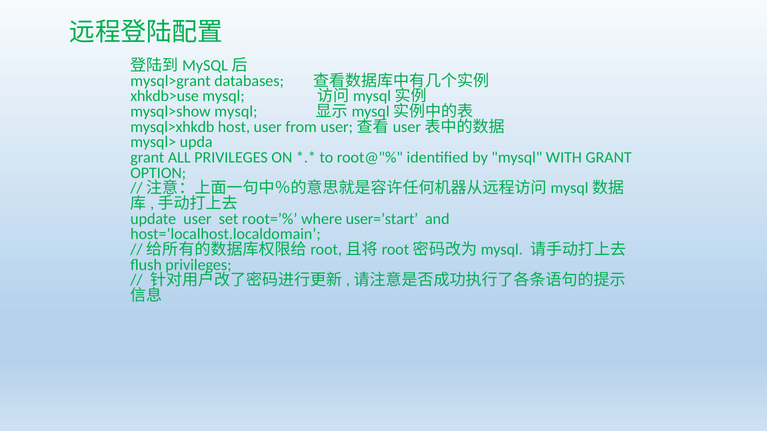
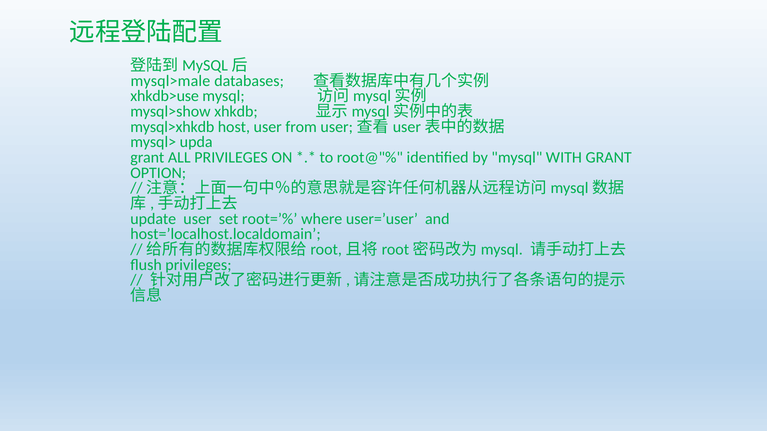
mysql>grant: mysql>grant -> mysql>male (170, 81)
mysql>show mysql: mysql -> xhkdb (236, 112)
user=’start: user=’start -> user=’user (382, 219)
